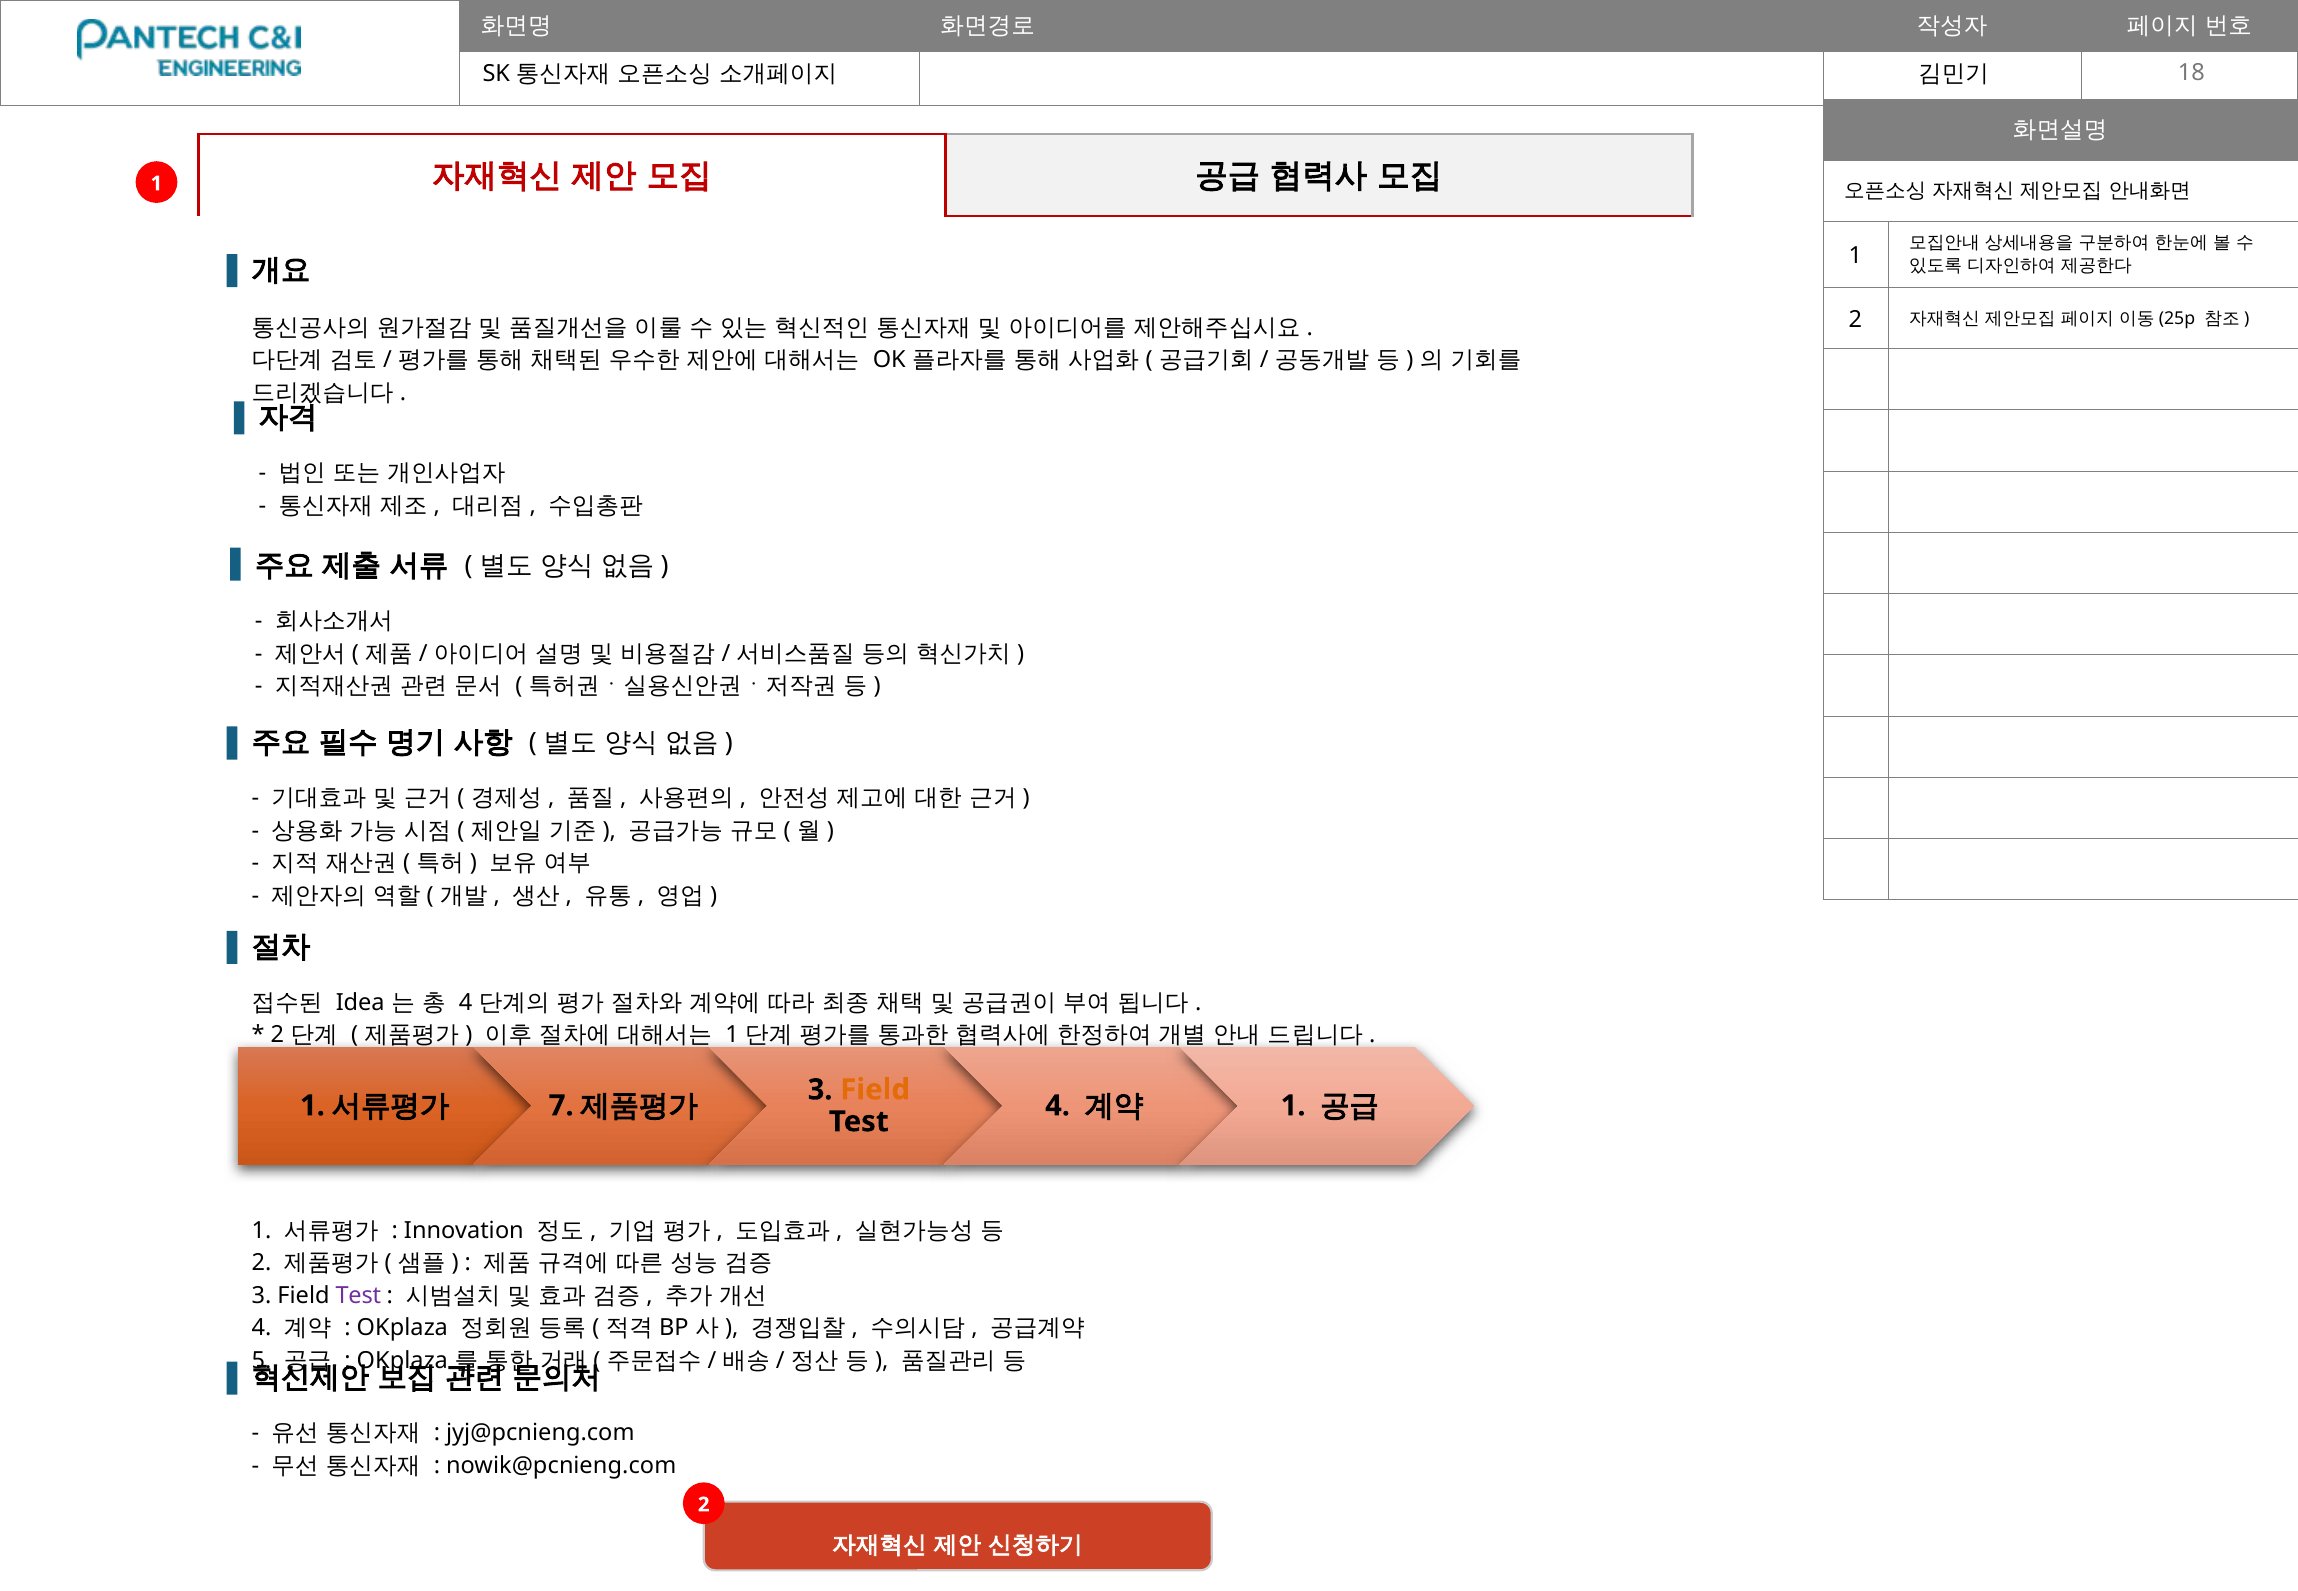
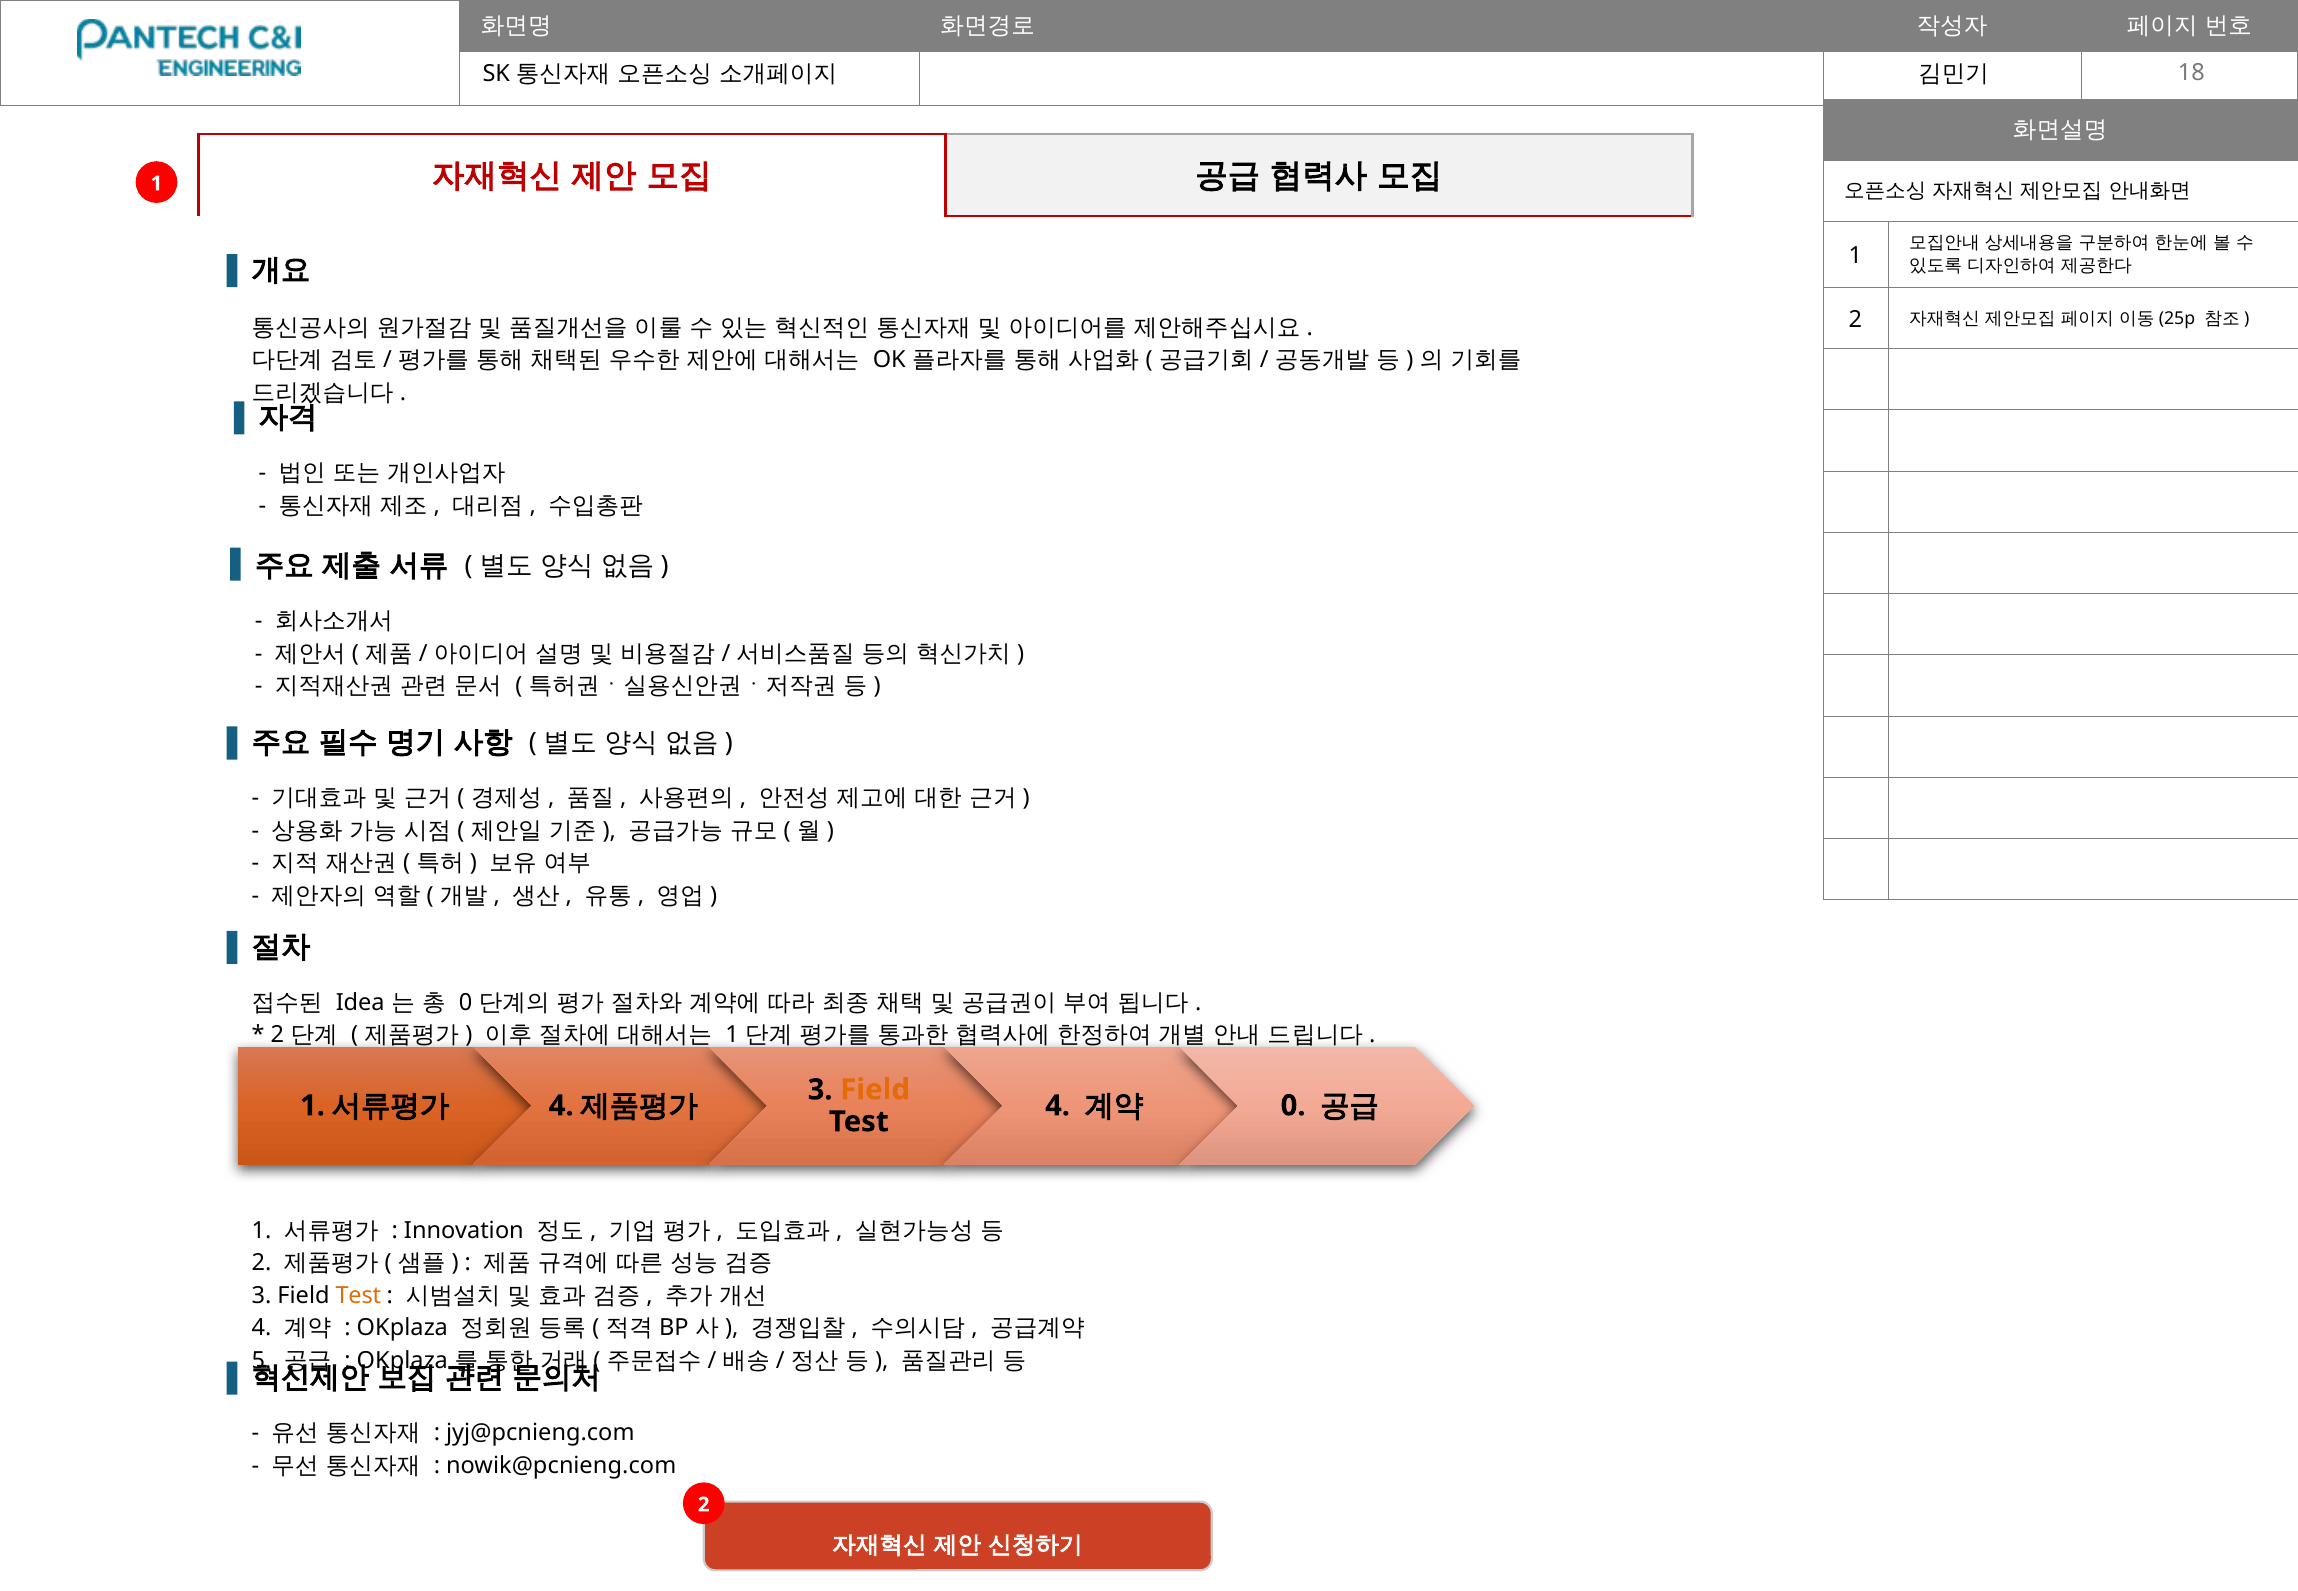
4: 4 -> 0 (466, 1002)
7: 7 -> 4 (561, 1106)
1: 1 -> 0 (1293, 1106)
Test colour: purple -> orange (358, 1295)
